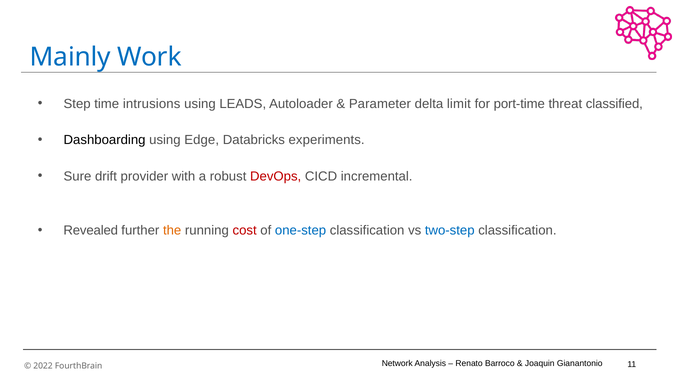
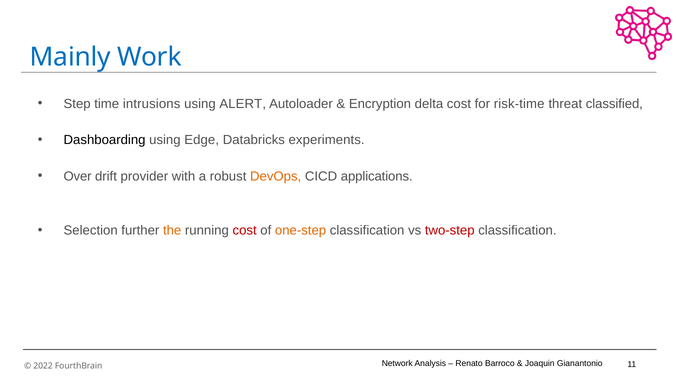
LEADS: LEADS -> ALERT (243, 104)
Parameter: Parameter -> Encryption (380, 104)
delta limit: limit -> cost (459, 104)
port-time: port-time -> risk-time (519, 104)
Sure: Sure -> Over (78, 176)
DevOps colour: red -> orange (276, 176)
incremental: incremental -> applications (377, 176)
Revealed: Revealed -> Selection (91, 231)
one-step colour: blue -> orange (301, 231)
two-step colour: blue -> red (450, 231)
